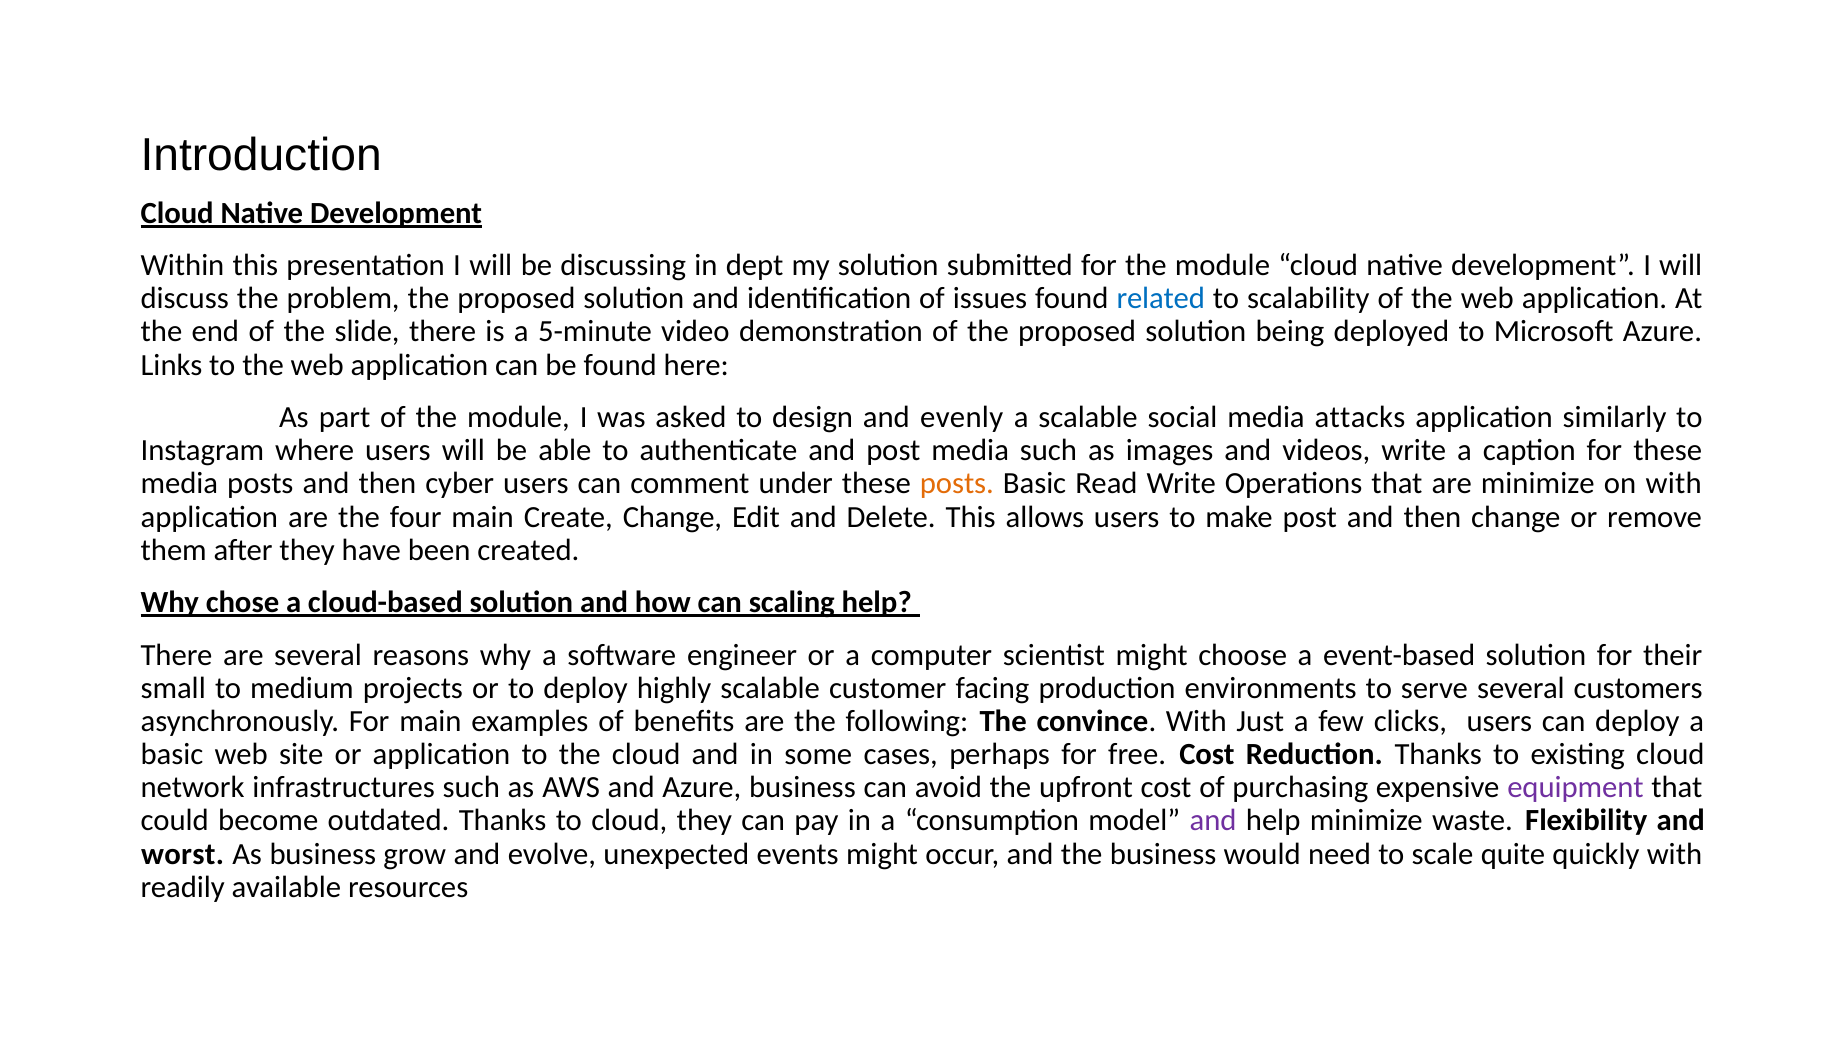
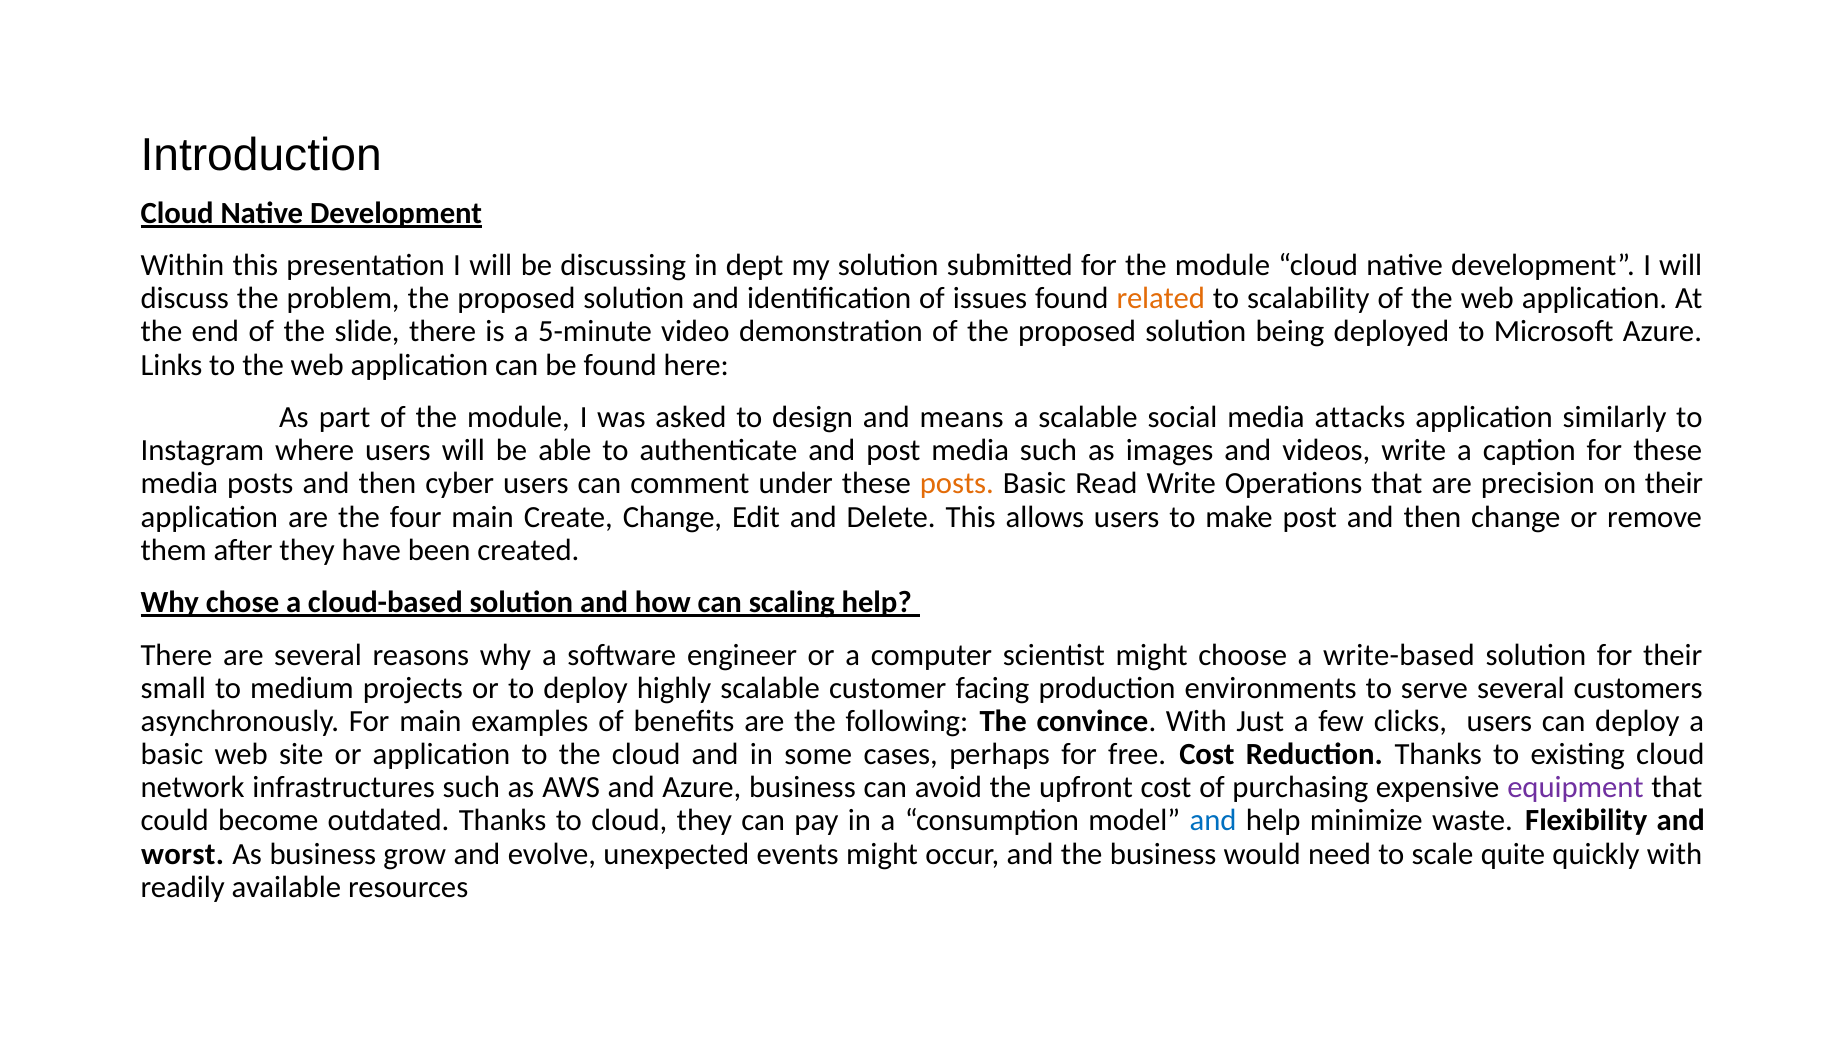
related colour: blue -> orange (1161, 299)
evenly: evenly -> means (962, 418)
are minimize: minimize -> precision (1538, 484)
on with: with -> their (1674, 484)
event-based: event-based -> write-based (1399, 655)
and colour: purple -> blue (1213, 821)
